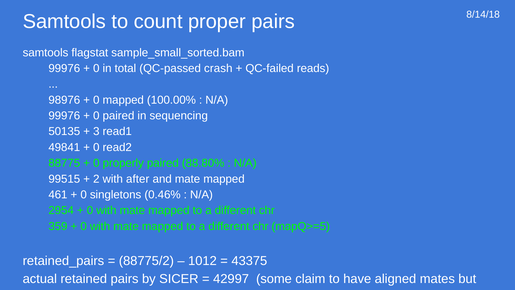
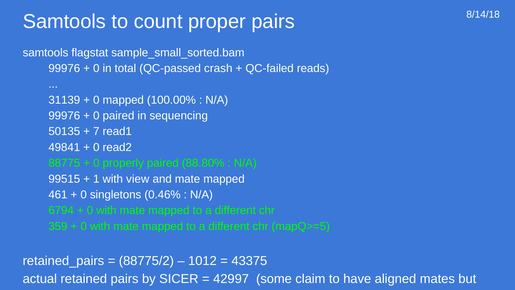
98976: 98976 -> 31139 (64, 100)
3: 3 -> 7 (96, 131)
2: 2 -> 1 (96, 179)
after: after -> view (138, 179)
2954: 2954 -> 6794 (61, 210)
